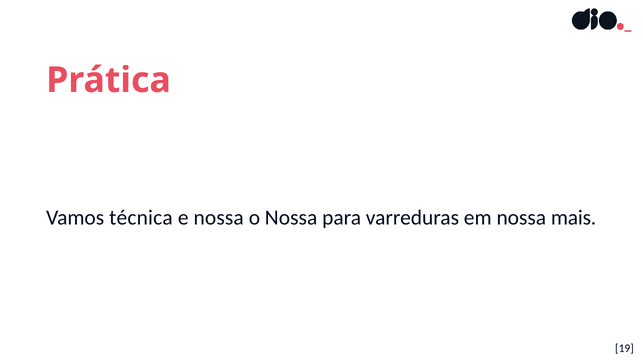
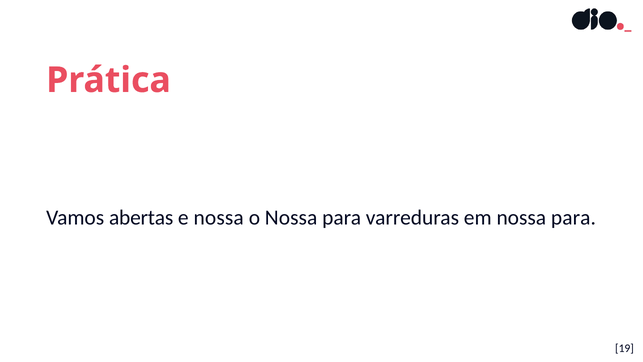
técnica: técnica -> abertas (141, 218)
em nossa mais: mais -> para (573, 218)
